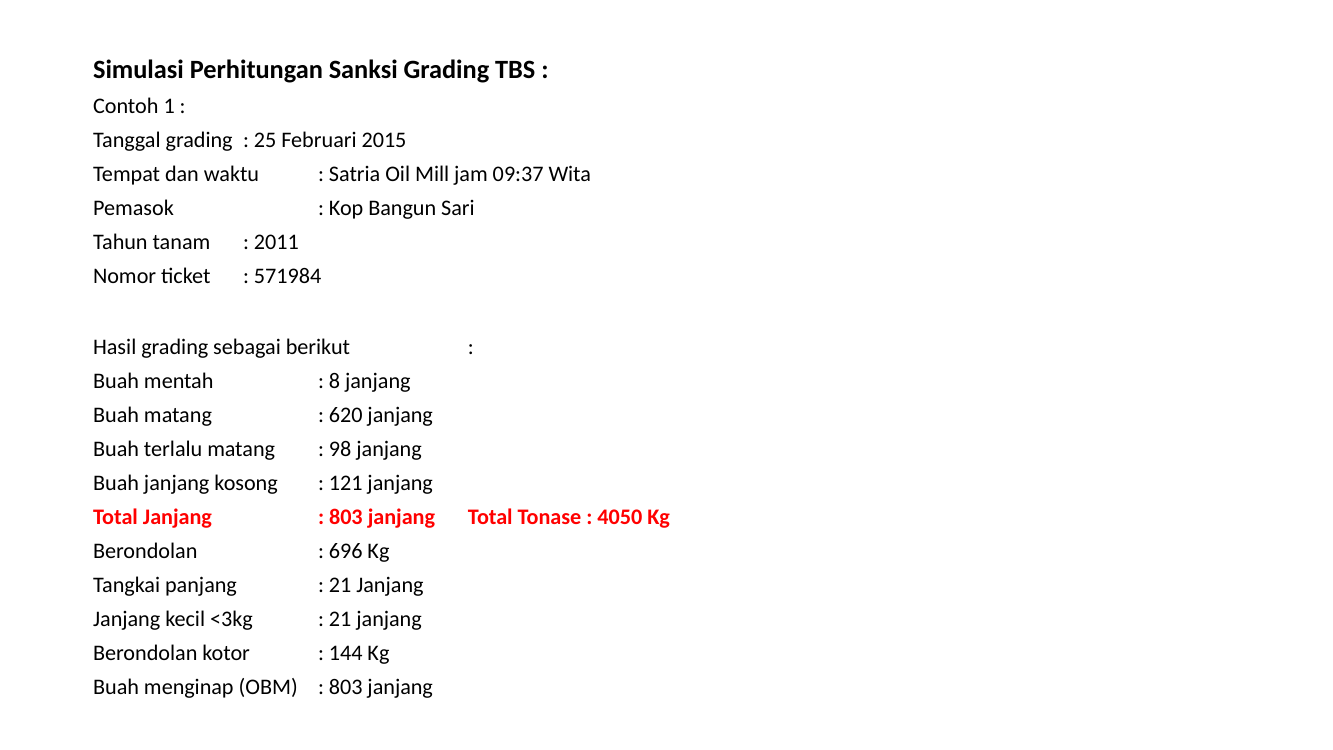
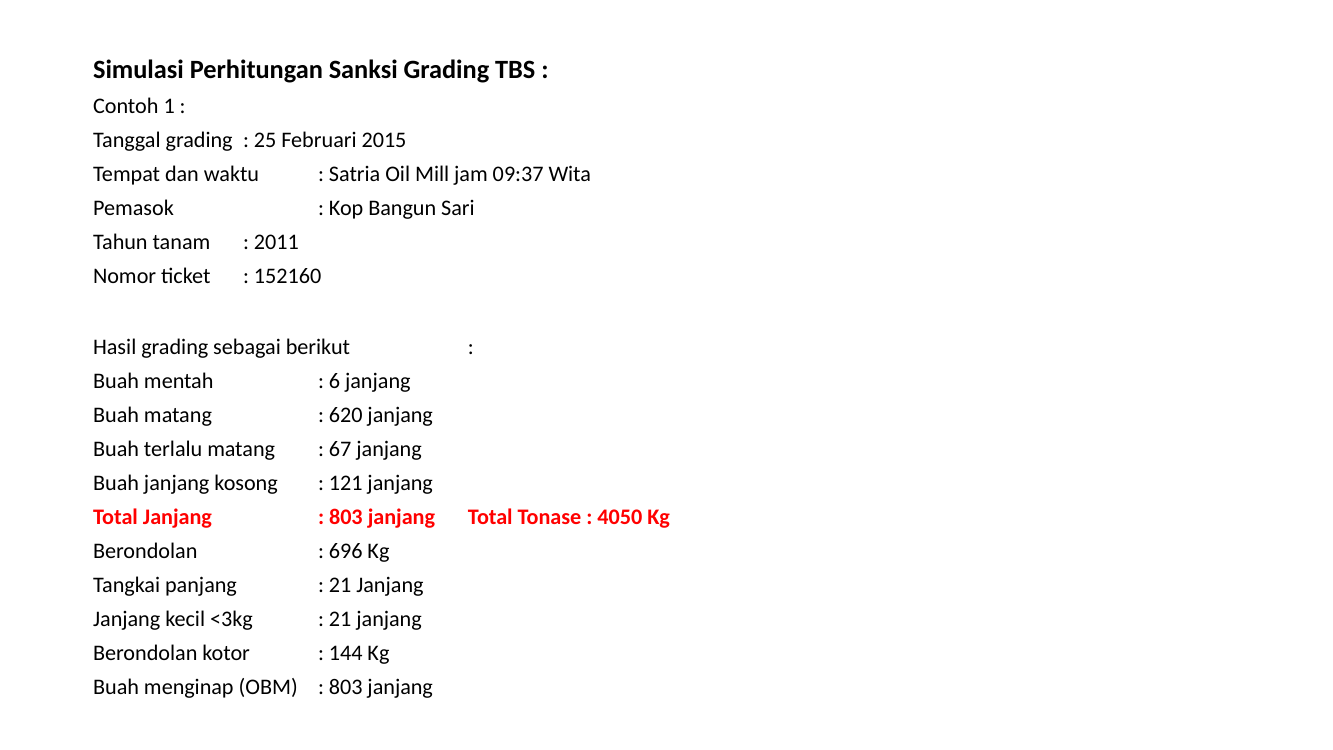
571984: 571984 -> 152160 (288, 276)
8: 8 -> 6 (334, 381)
98: 98 -> 67 (340, 449)
